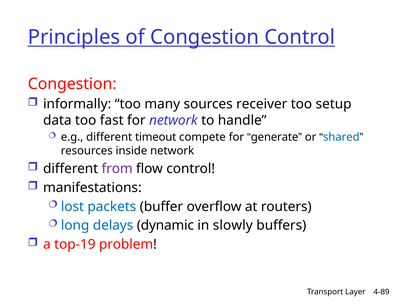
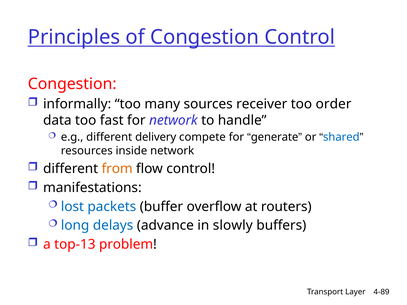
setup: setup -> order (334, 104)
timeout: timeout -> delivery (156, 137)
from colour: purple -> orange (117, 169)
dynamic: dynamic -> advance (165, 226)
top-19: top-19 -> top-13 (75, 245)
